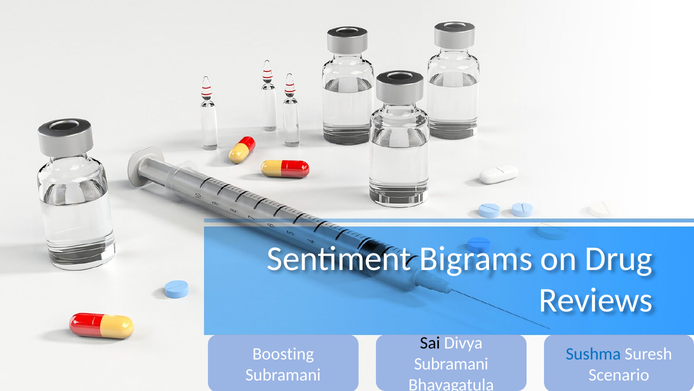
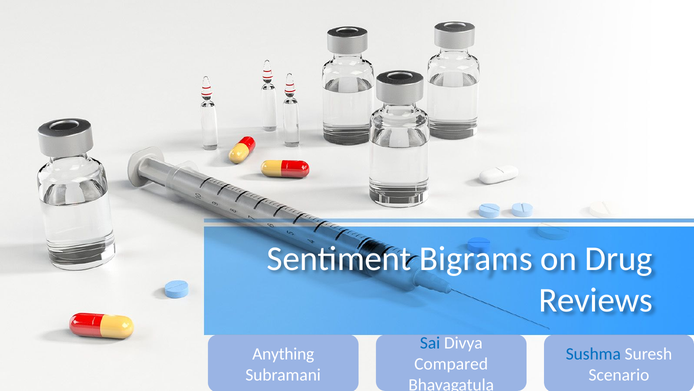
Sai colour: black -> blue (430, 343)
Boosting: Boosting -> Anything (283, 354)
Subramani: Subramani -> Compared (451, 363)
